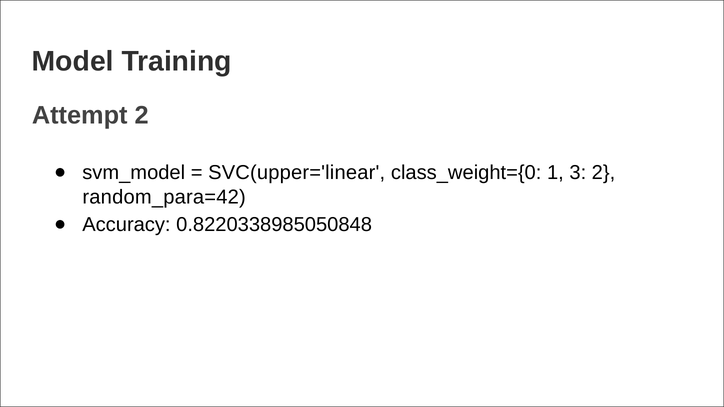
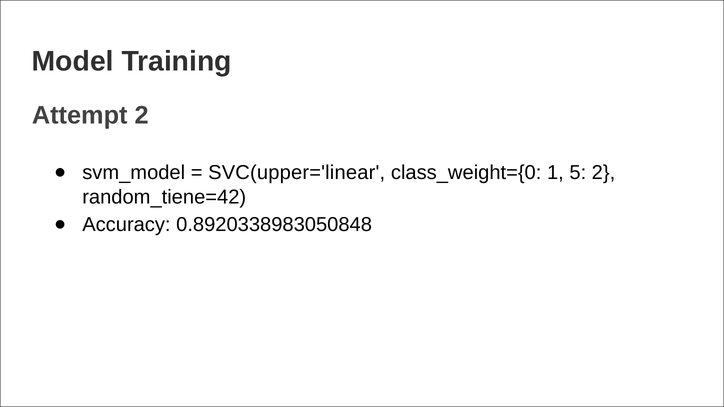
3: 3 -> 5 (578, 173)
random_para=42: random_para=42 -> random_tiene=42 (164, 197)
0.8220338985050848: 0.8220338985050848 -> 0.8920338983050848 (274, 225)
